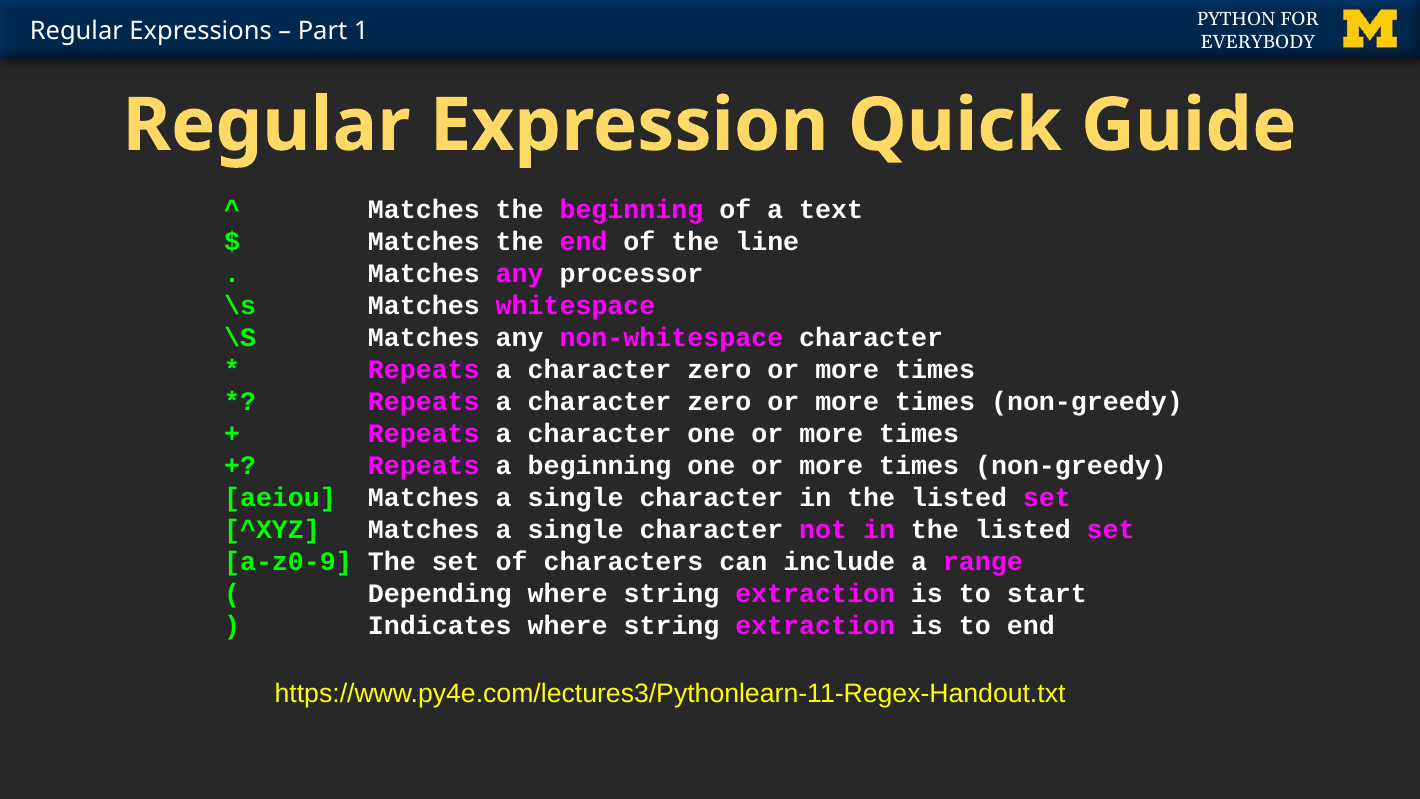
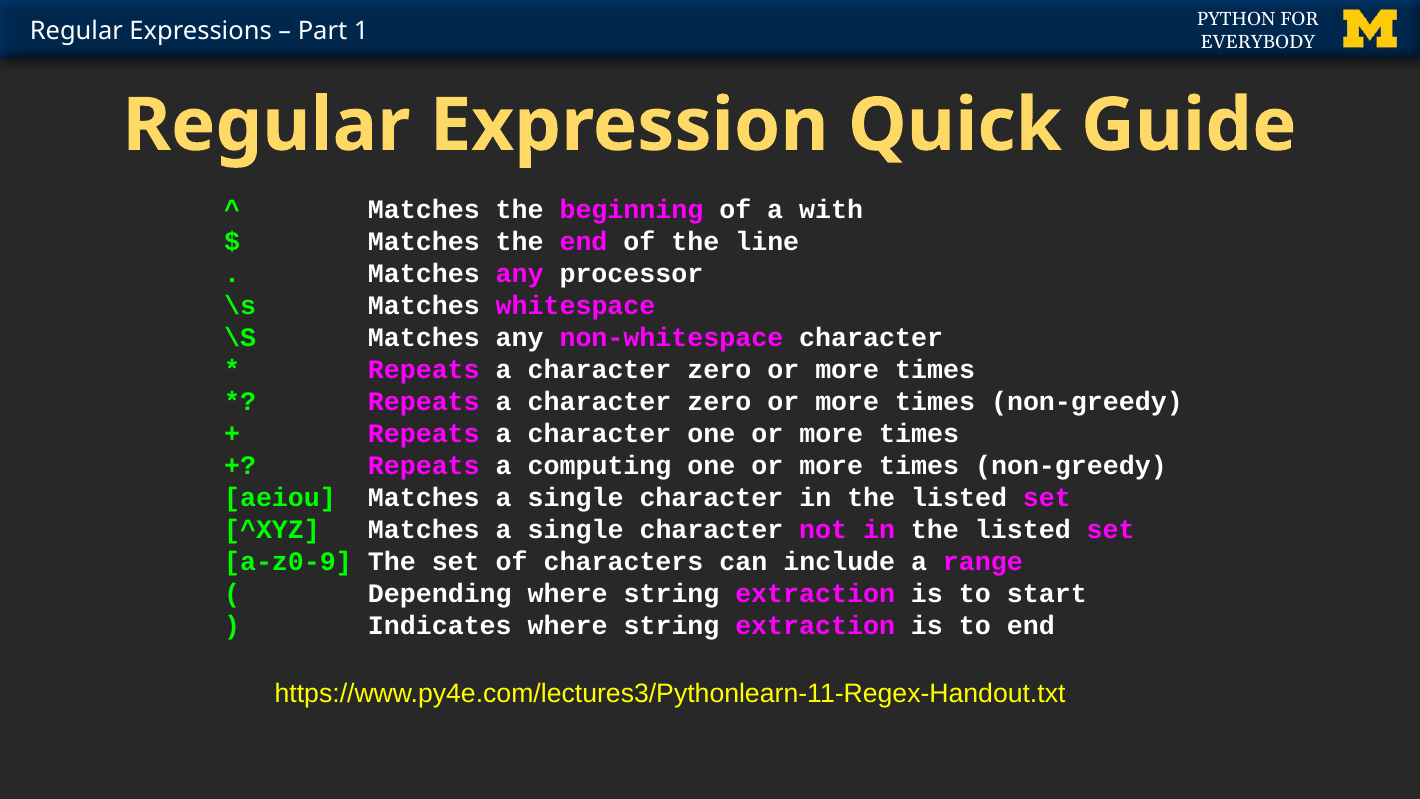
text: text -> with (831, 210)
a beginning: beginning -> computing (600, 466)
